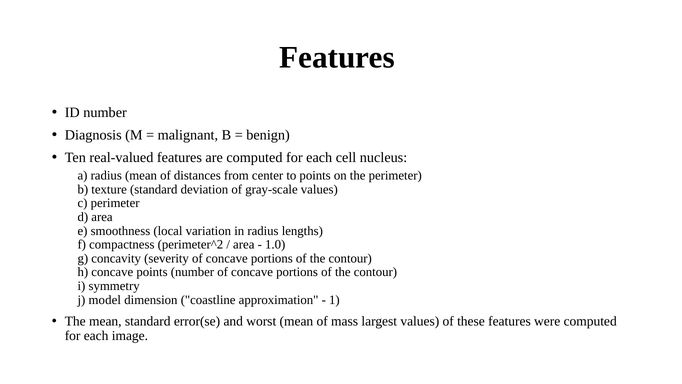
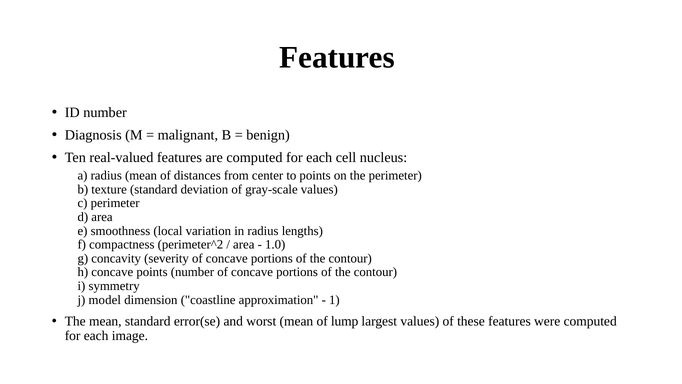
mass: mass -> lump (345, 321)
